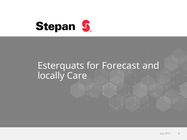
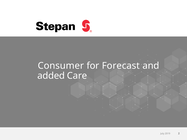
Esterquats: Esterquats -> Consumer (61, 66)
locally: locally -> added (51, 76)
